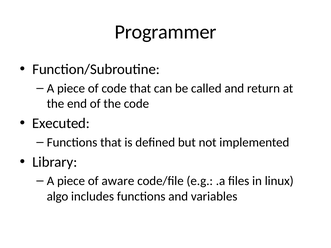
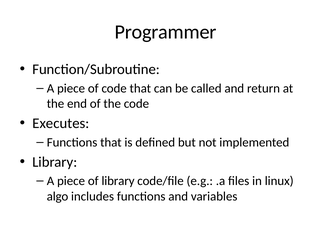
Executed: Executed -> Executes (61, 123)
of aware: aware -> library (118, 181)
